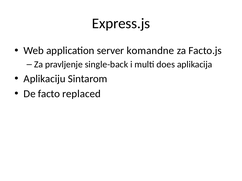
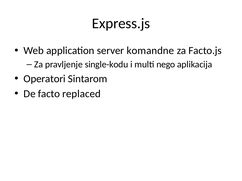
single-back: single-back -> single-kodu (107, 65)
does: does -> nego (166, 65)
Aplikaciju: Aplikaciju -> Operatori (45, 79)
